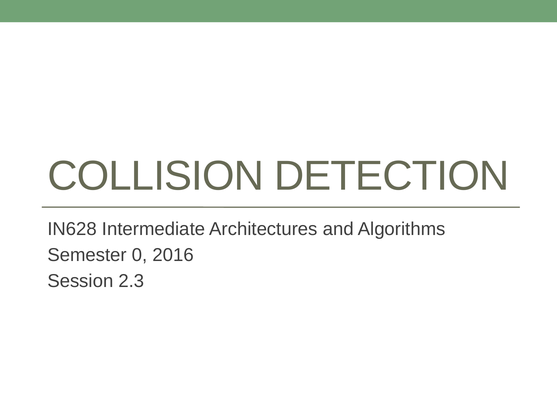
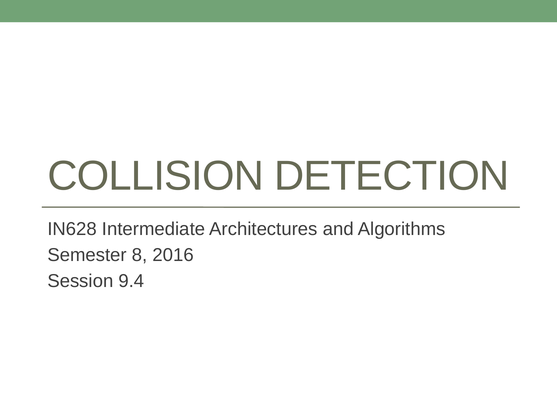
0: 0 -> 8 (140, 255)
2.3: 2.3 -> 9.4 (131, 281)
